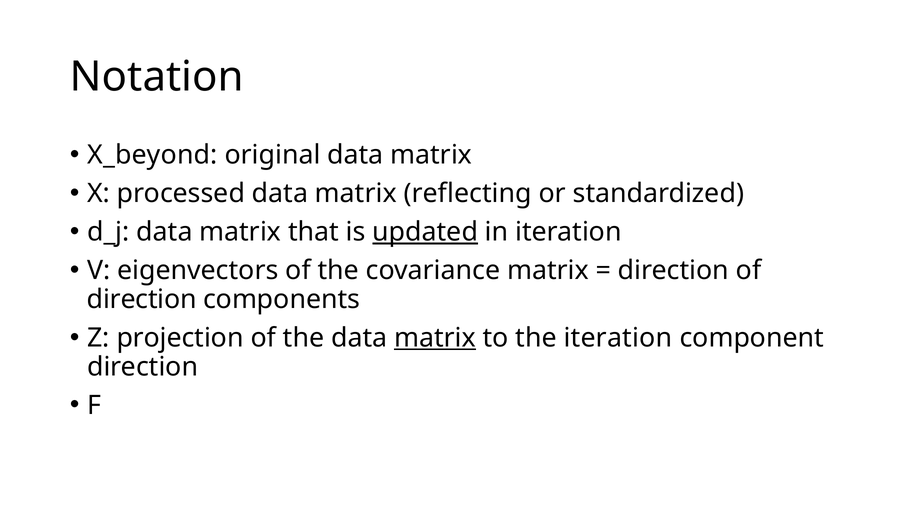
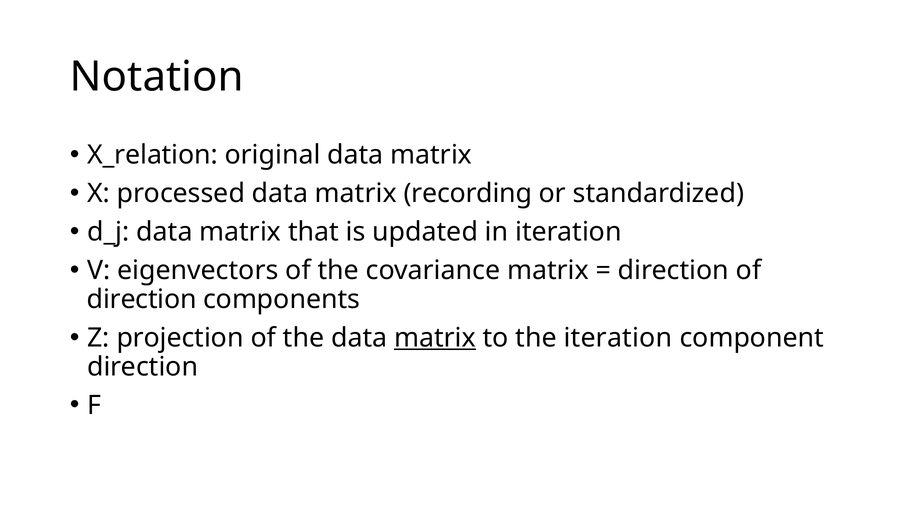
X_beyond: X_beyond -> X_relation (153, 155)
reflecting: reflecting -> recording (468, 194)
updated underline: present -> none (425, 232)
